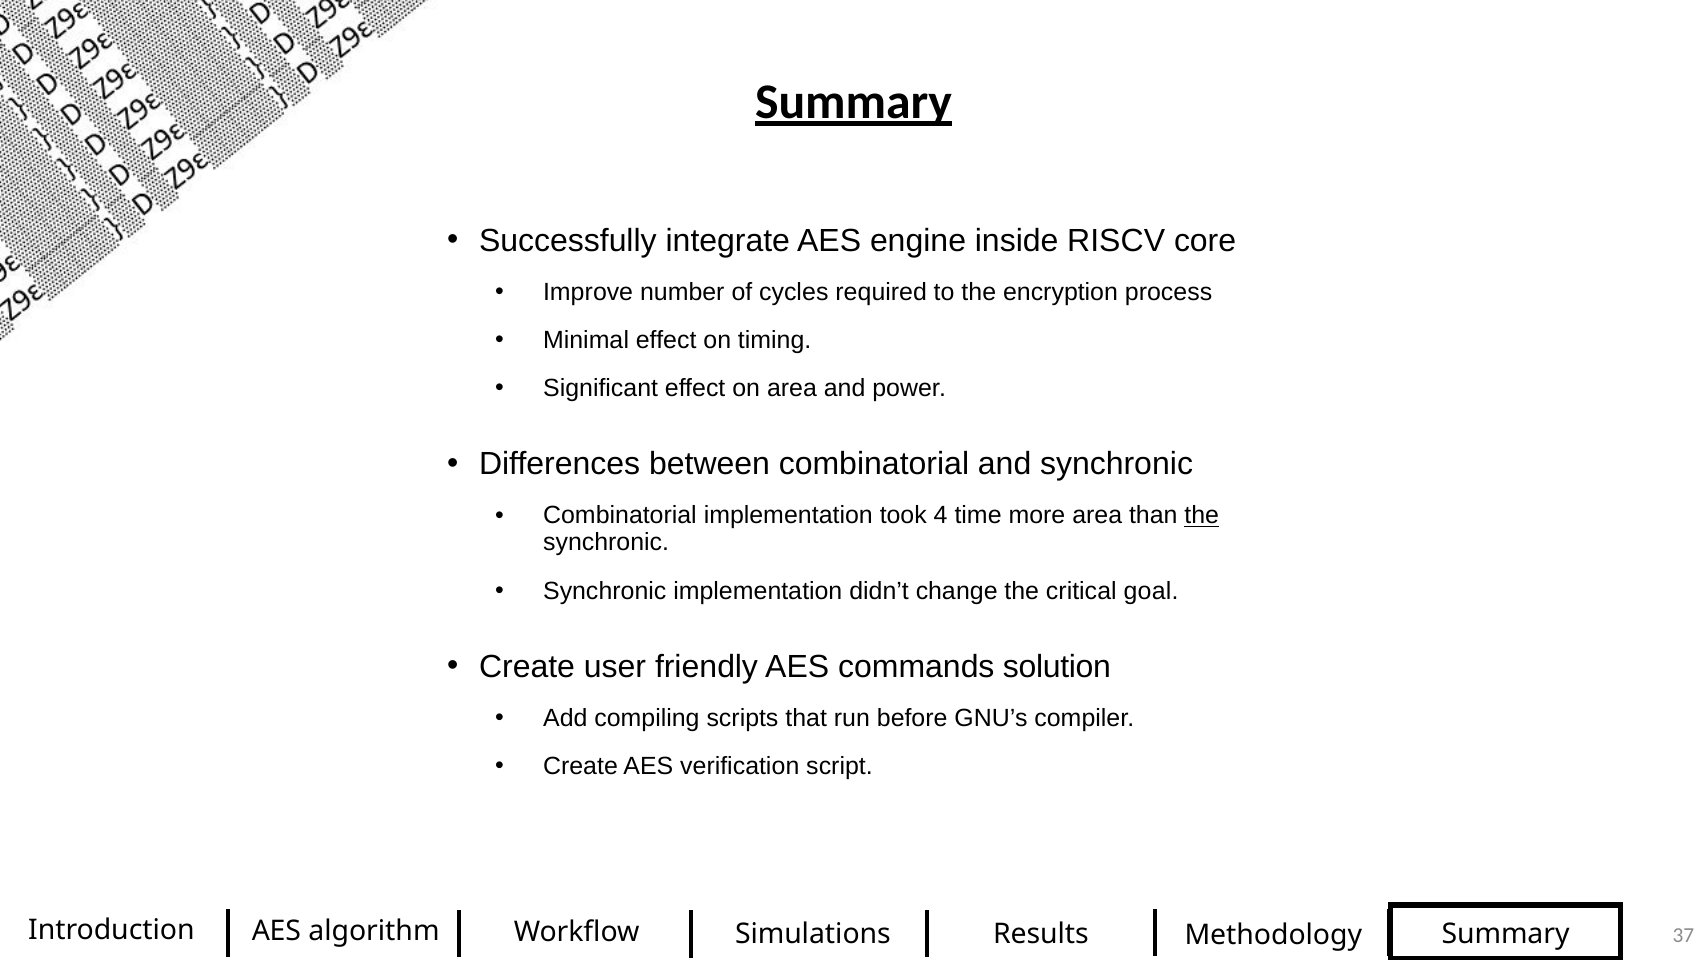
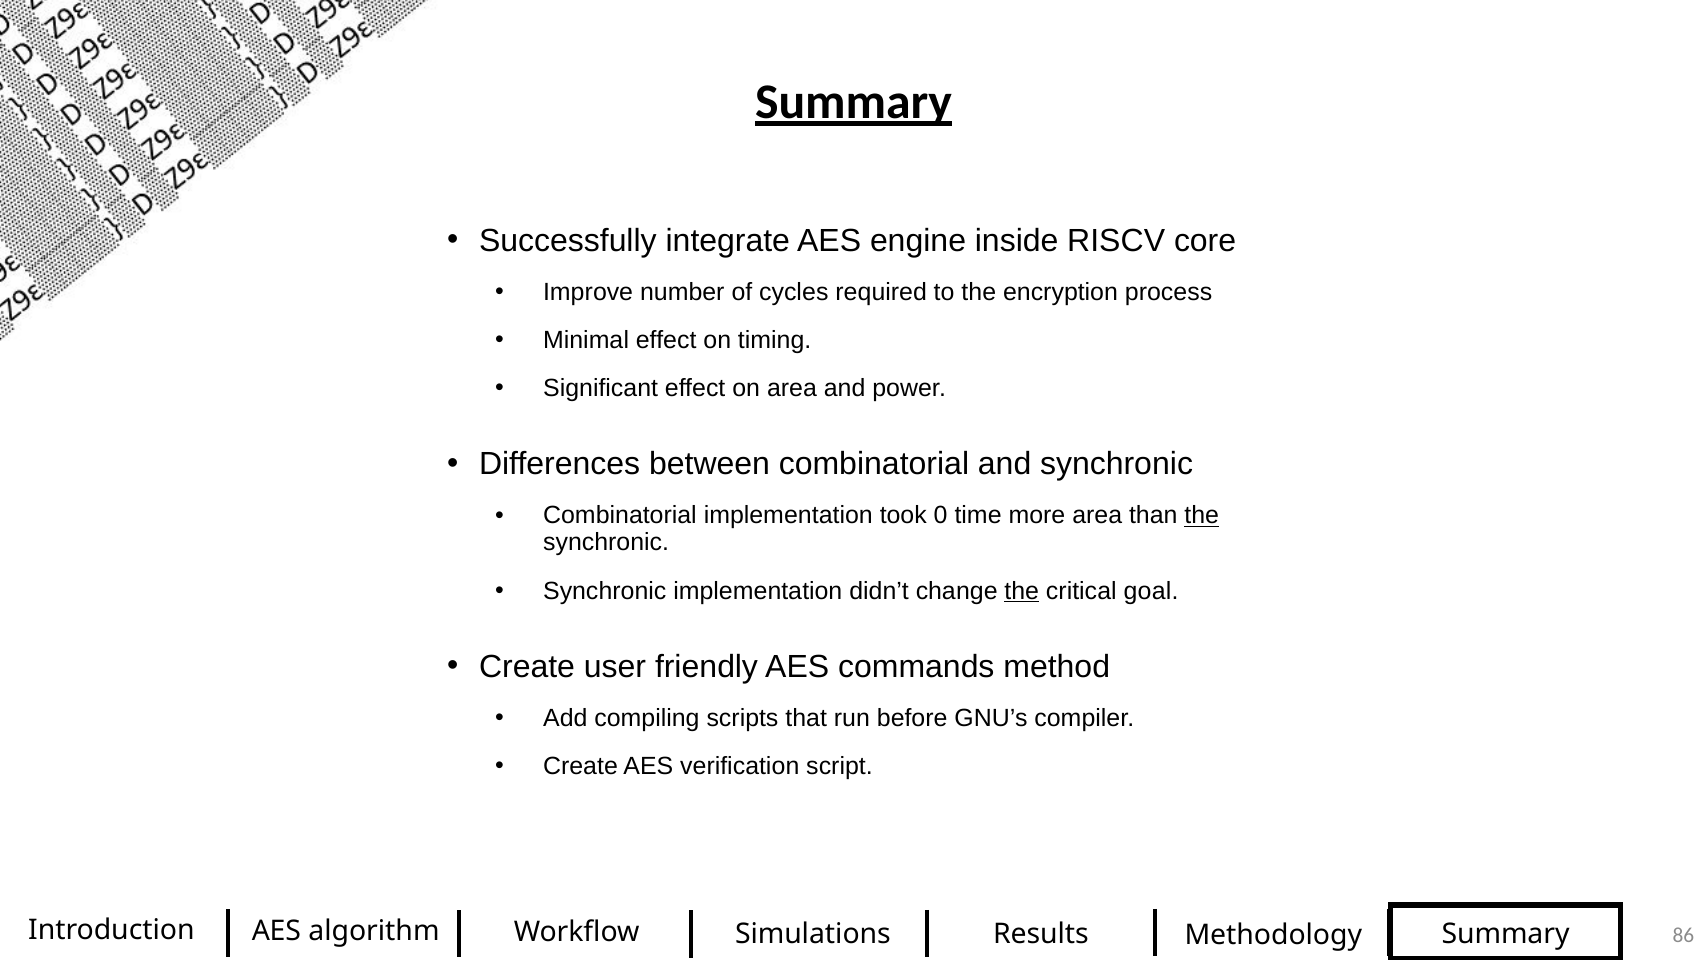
4: 4 -> 0 (941, 516)
the underline: none -> present (1022, 591)
solution: solution -> method (1057, 667)
37: 37 -> 86 (1683, 935)
